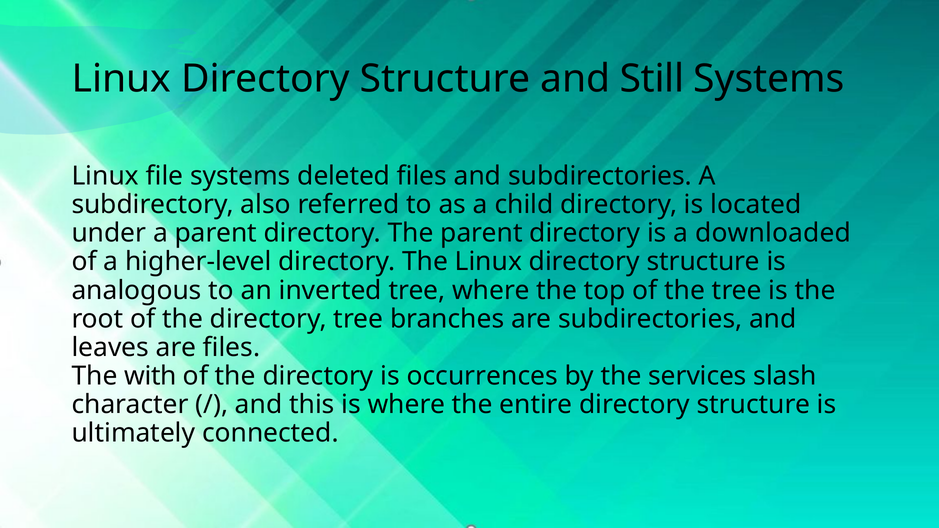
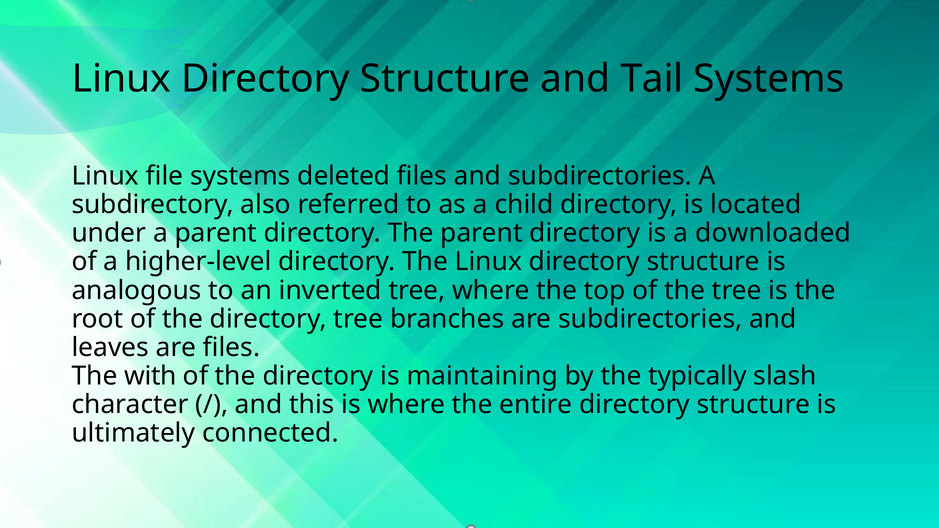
Still: Still -> Tail (652, 79)
occurrences: occurrences -> maintaining (482, 376)
services: services -> typically (698, 376)
